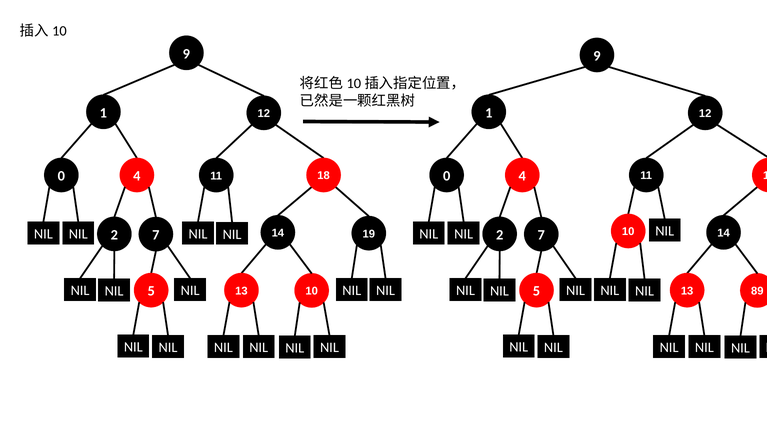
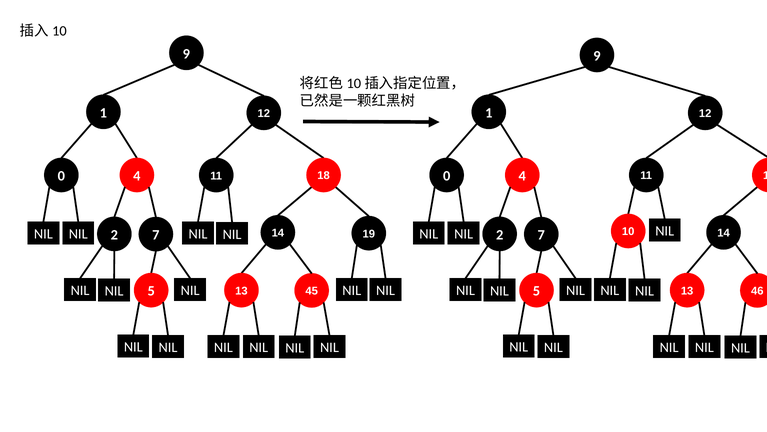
10: 10 -> 45 (312, 291)
89: 89 -> 46 (757, 291)
